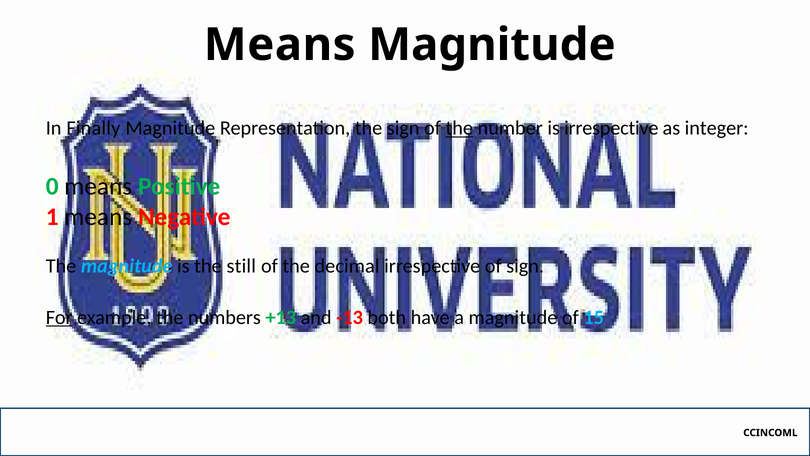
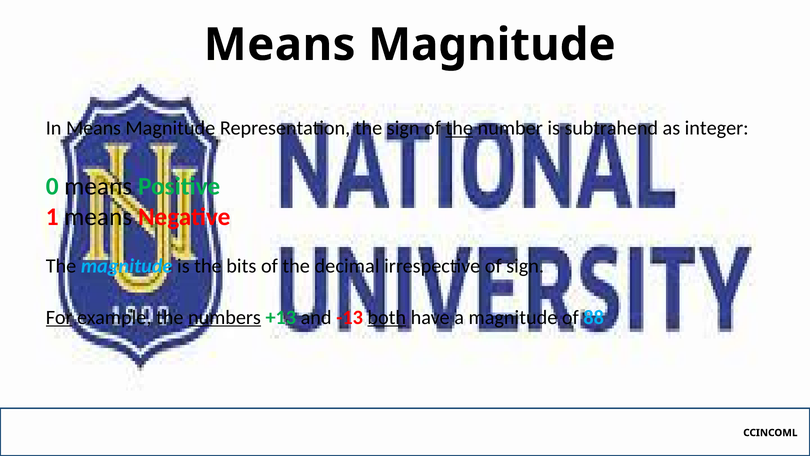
In Finally: Finally -> Means (94, 128)
is irrespective: irrespective -> subtrahend (611, 128)
still: still -> bits (241, 266)
numbers underline: none -> present (224, 317)
both underline: none -> present (387, 317)
15: 15 -> 88 (594, 317)
